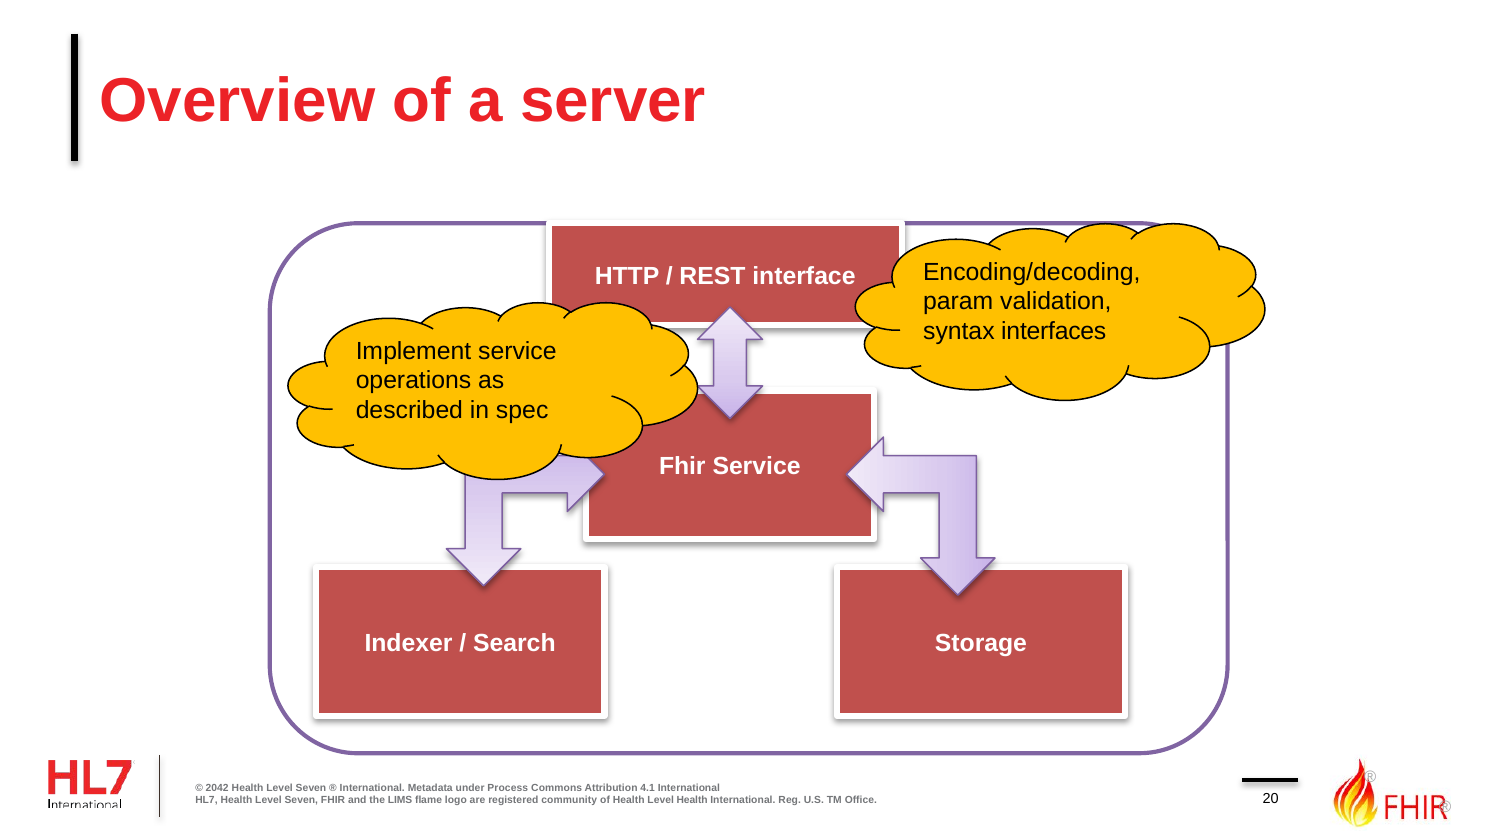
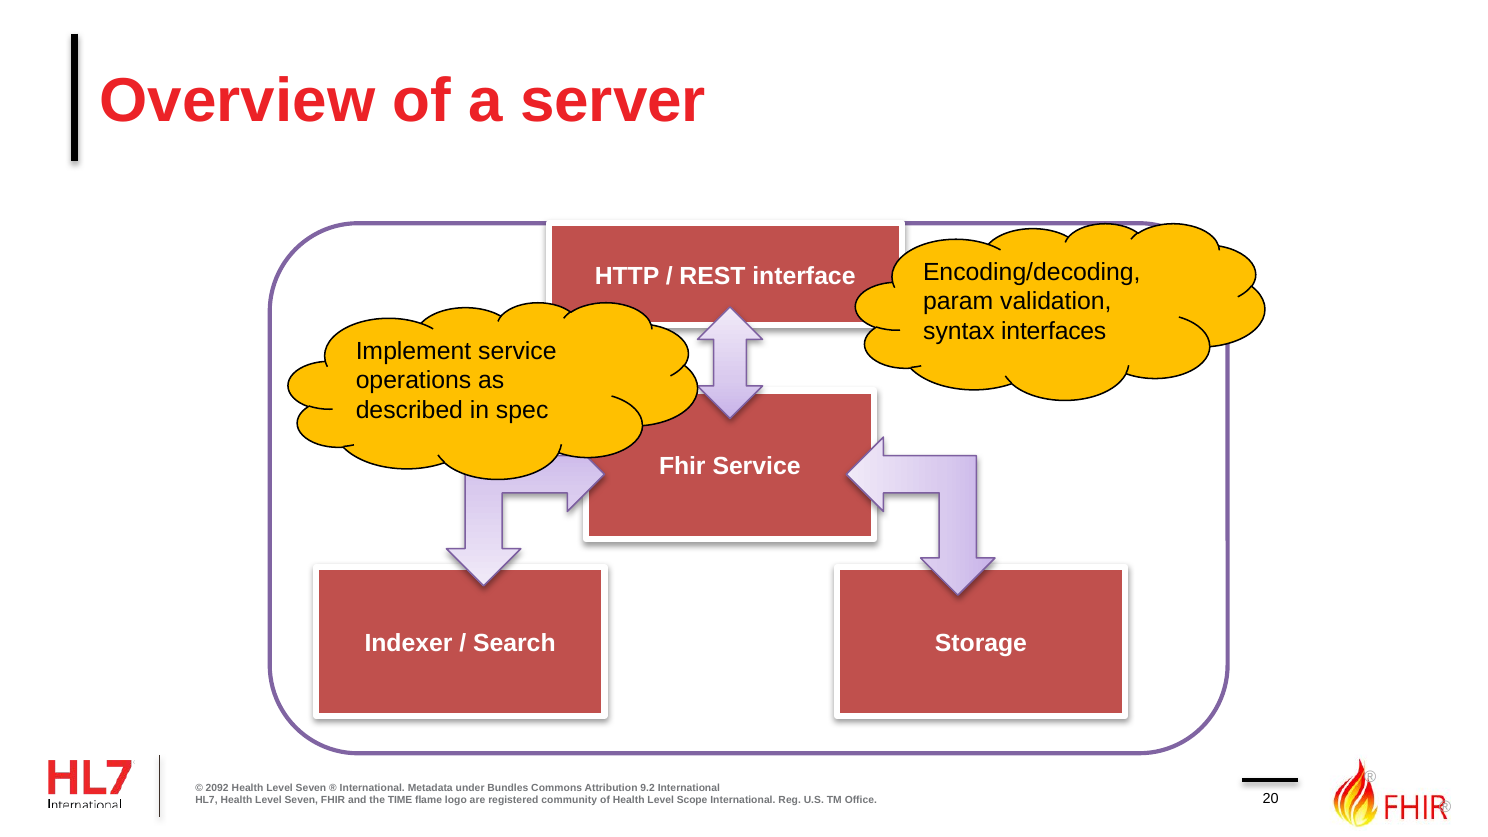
2042: 2042 -> 2092 (217, 788)
Process: Process -> Bundles (508, 788)
4.1: 4.1 -> 9.2 (648, 788)
LIMS: LIMS -> TIME (400, 800)
Level Health: Health -> Scope (692, 800)
